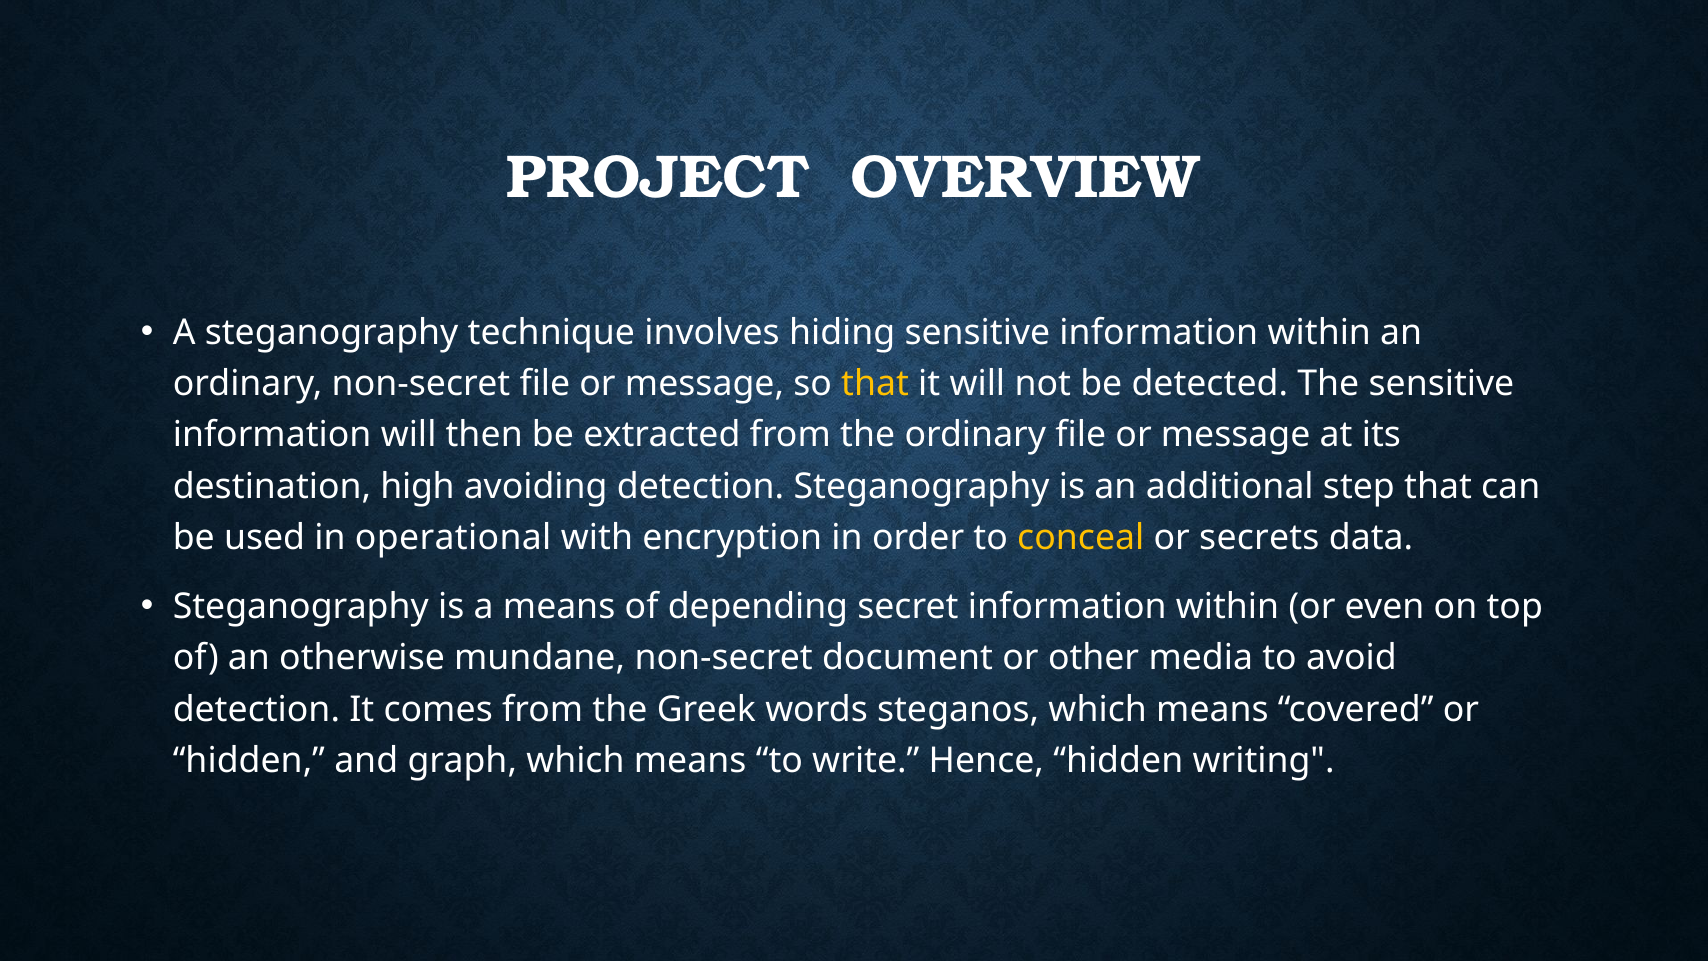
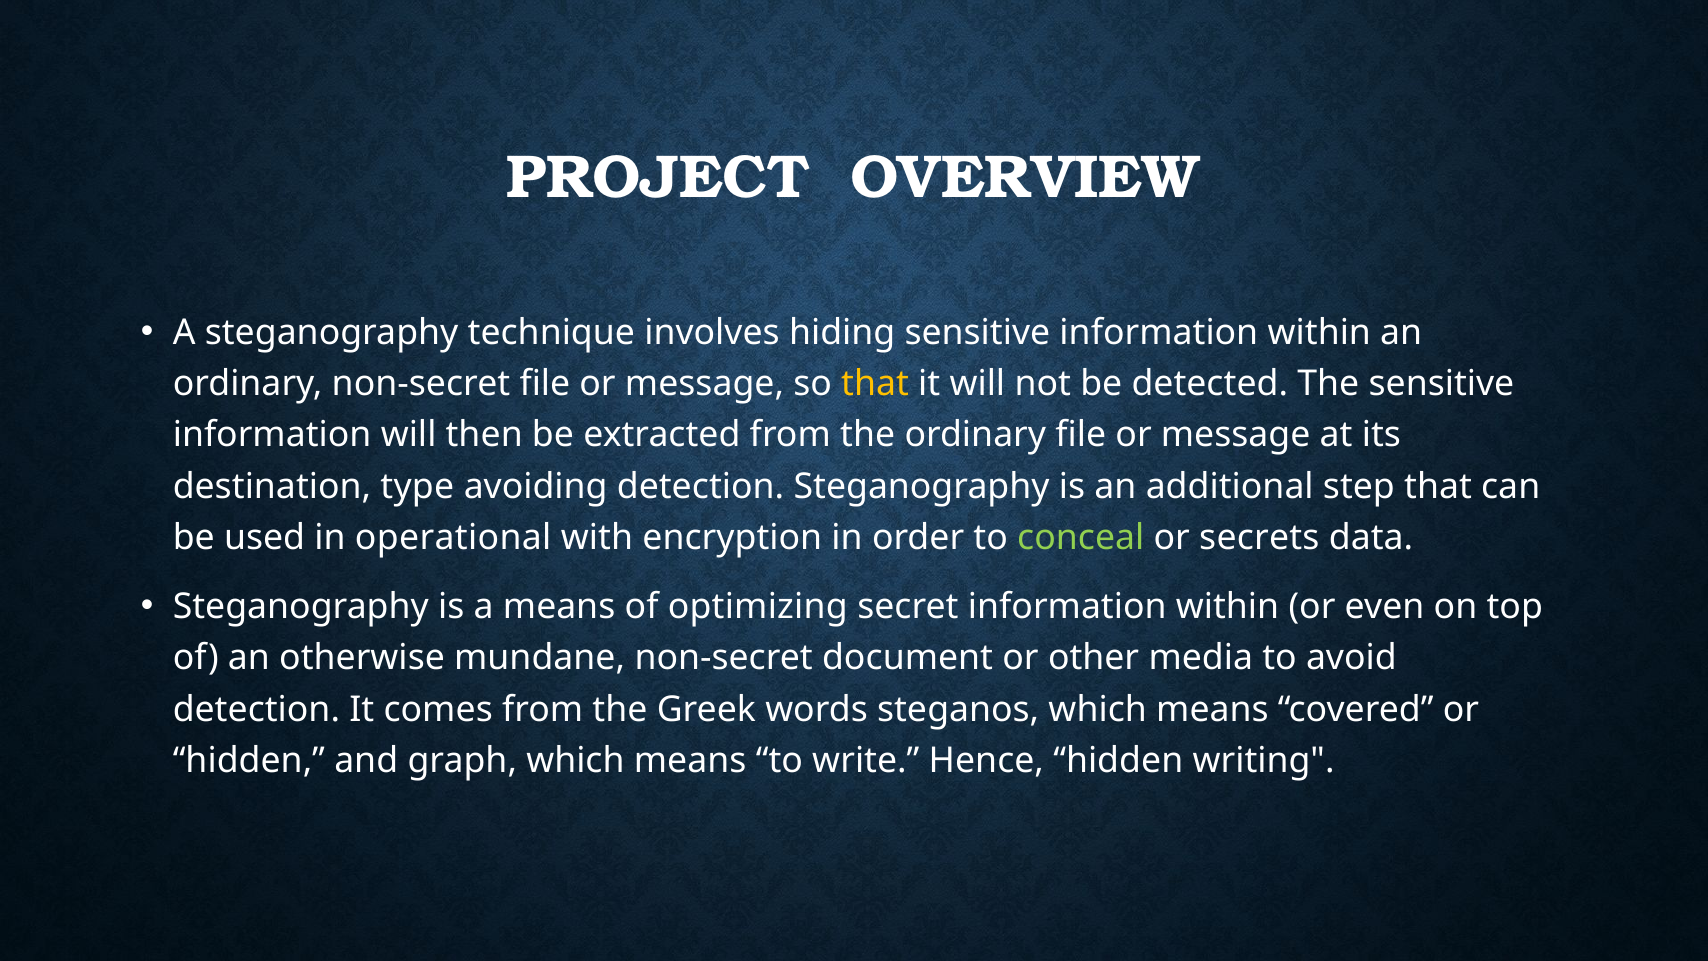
high: high -> type (417, 486)
conceal colour: yellow -> light green (1081, 538)
depending: depending -> optimizing (758, 607)
